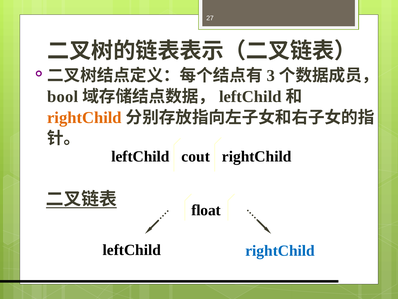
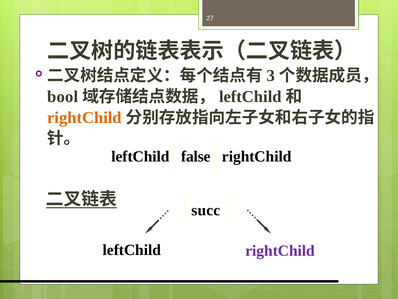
cout: cout -> false (196, 156)
float: float -> succ (206, 210)
rightChild colour: blue -> purple (280, 250)
